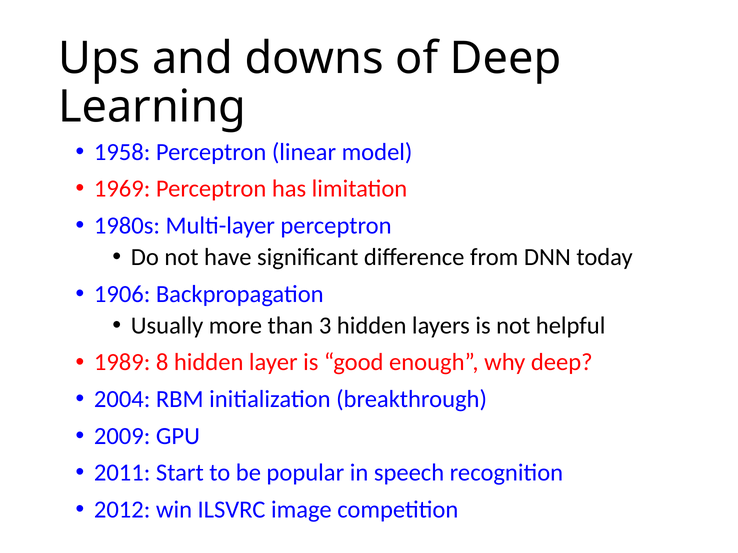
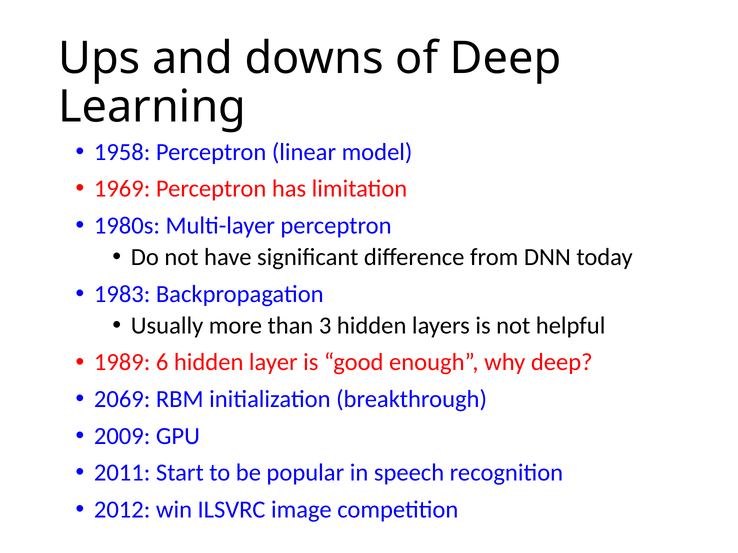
1906: 1906 -> 1983 (122, 294)
8: 8 -> 6 (162, 363)
2004: 2004 -> 2069 (122, 400)
